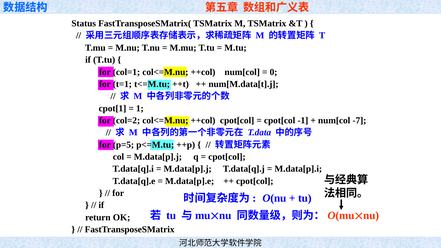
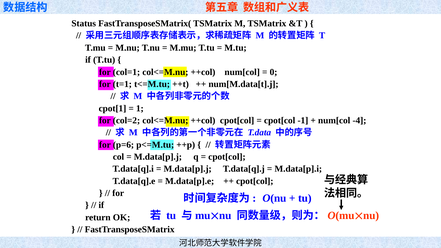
-7: -7 -> -4 (359, 120)
p=5: p=5 -> p=6 (123, 145)
